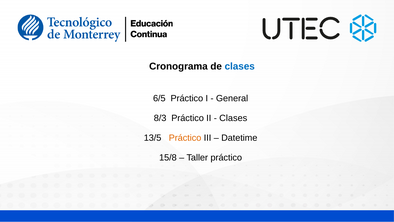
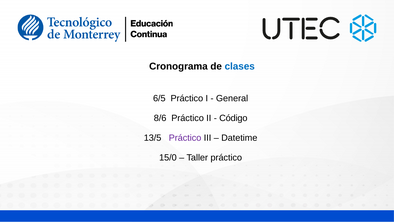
8/3: 8/3 -> 8/6 (160, 118)
Clases: Clases -> Código (233, 118)
Práctico colour: orange -> purple (185, 138)
15/8: 15/8 -> 15/0 (168, 157)
